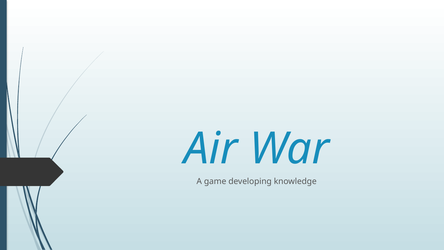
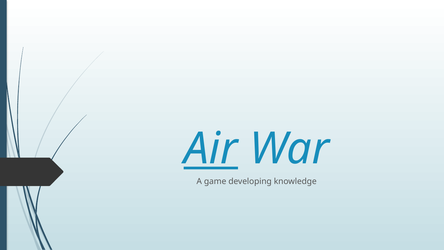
Air underline: none -> present (211, 149)
